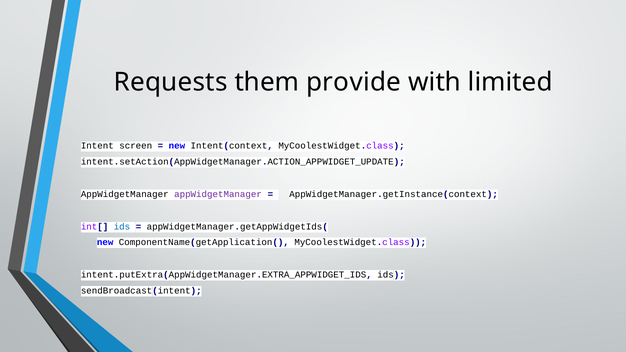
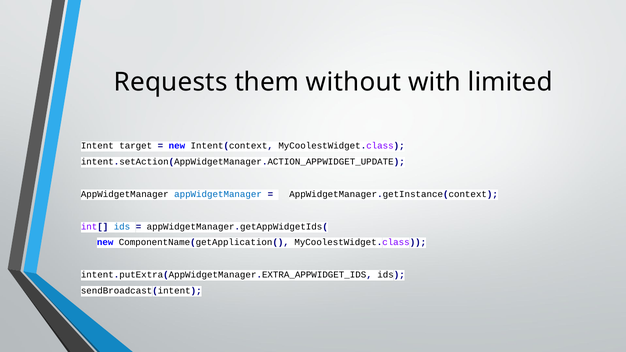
provide: provide -> without (354, 82)
screen: screen -> target (136, 146)
appWidgetManager colour: purple -> blue (218, 194)
